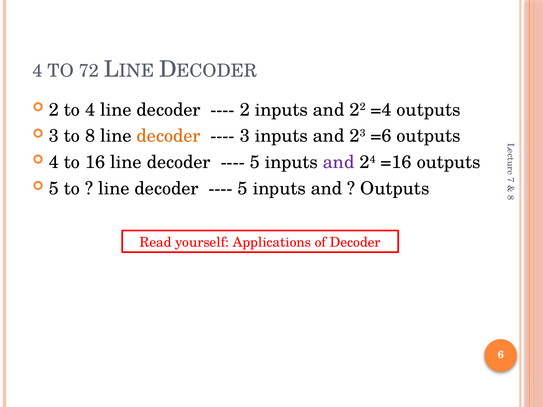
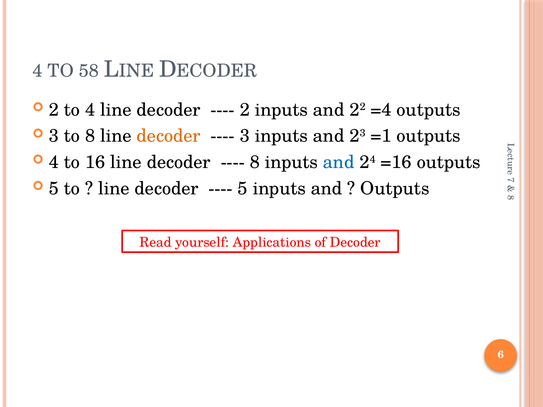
72: 72 -> 58 (89, 71)
=6: =6 -> =1 (381, 136)
5: 5 -> 8 (255, 162)
and colour: purple -> blue (339, 162)
